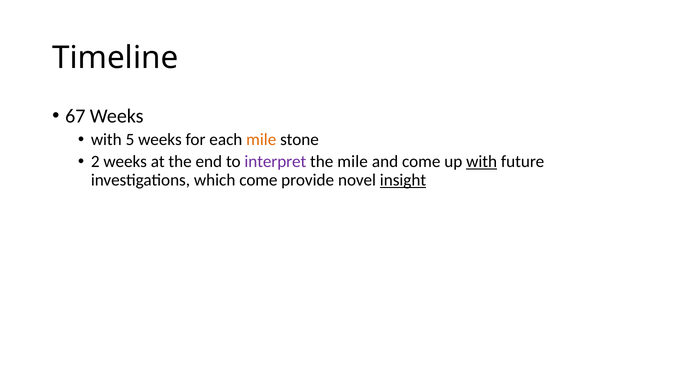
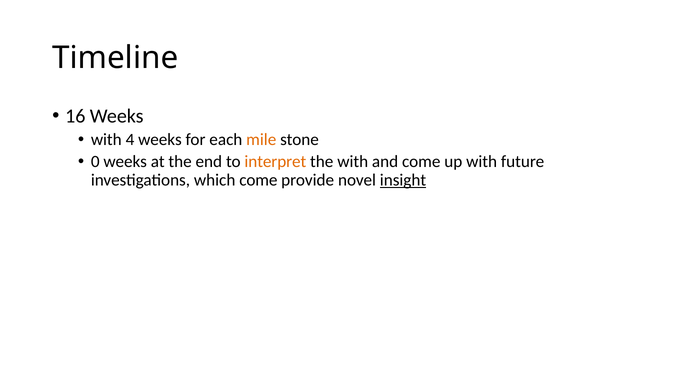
67: 67 -> 16 (75, 116)
5: 5 -> 4 (130, 140)
2: 2 -> 0 (95, 162)
interpret colour: purple -> orange (275, 162)
the mile: mile -> with (353, 162)
with underline: present -> none (482, 162)
